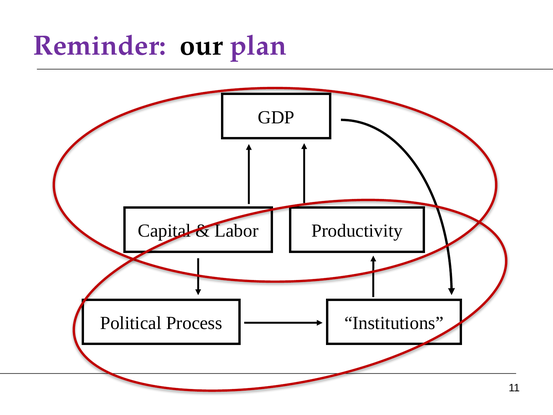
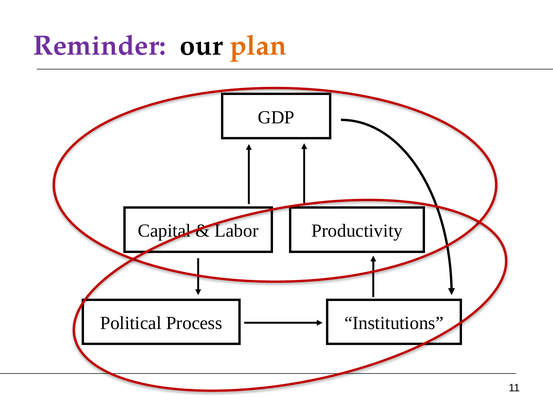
plan colour: purple -> orange (258, 46)
